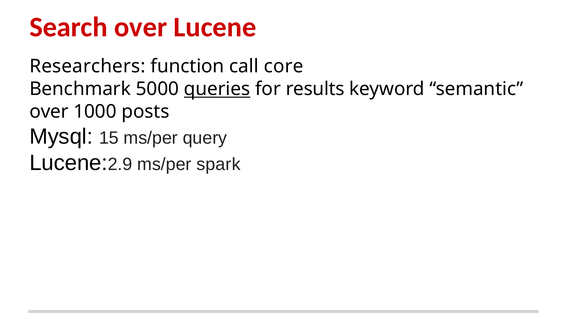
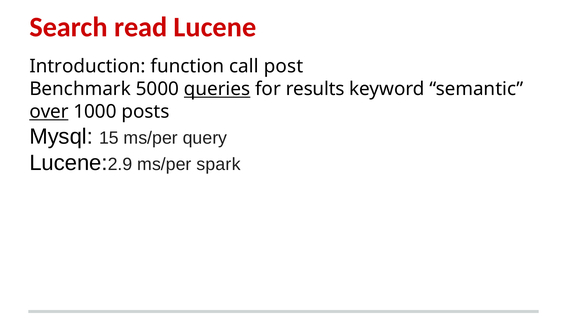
Search over: over -> read (141, 27)
Researchers: Researchers -> Introduction (88, 66)
core: core -> post (284, 66)
over underline: none -> present (49, 112)
